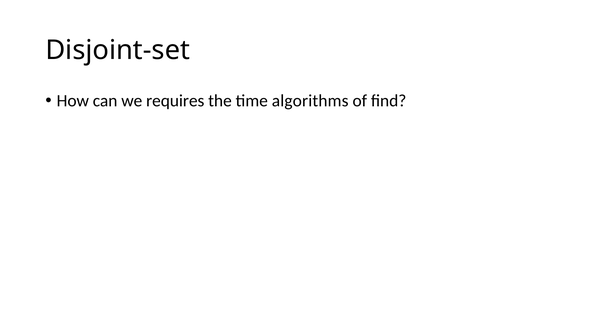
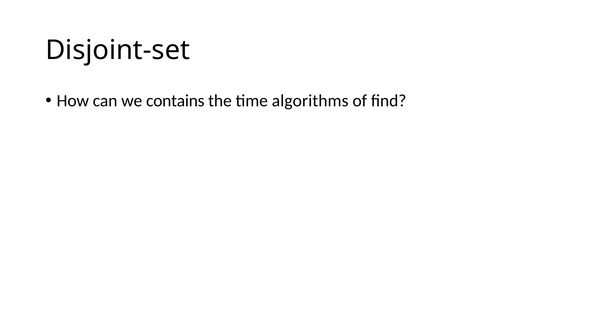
requires: requires -> contains (175, 101)
